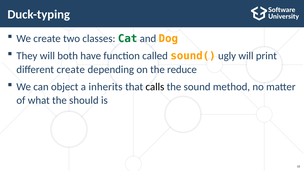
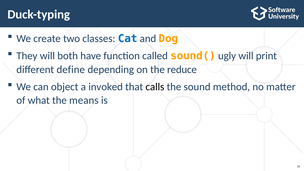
Cat colour: green -> blue (128, 39)
different create: create -> define (71, 69)
inherits: inherits -> invoked (106, 87)
should: should -> means (84, 100)
